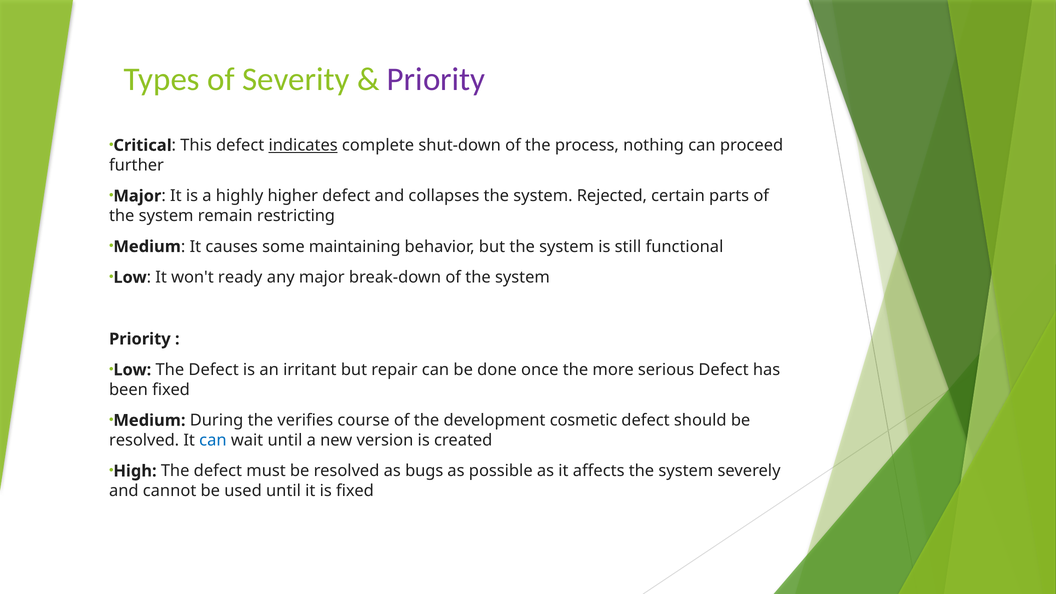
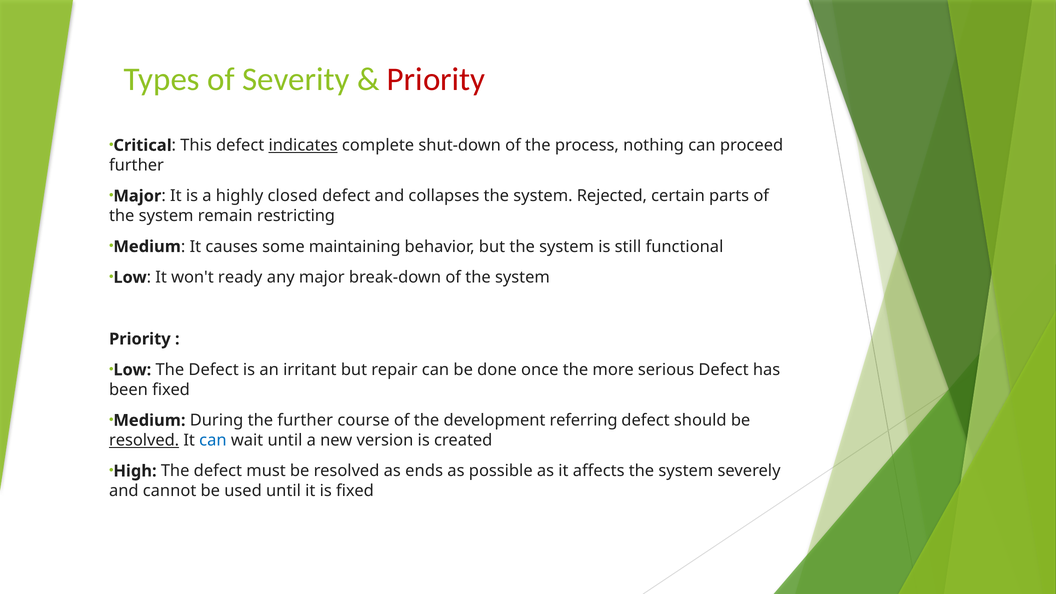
Priority colour: purple -> red (436, 80)
higher: higher -> closed (293, 196)
the verifies: verifies -> further (305, 420)
cosmetic: cosmetic -> referring (584, 420)
resolved underline: none -> present (144, 440)
bugs: bugs -> ends (424, 471)
